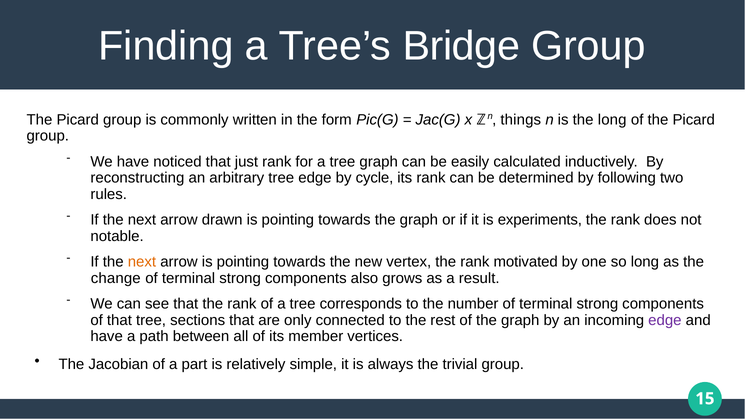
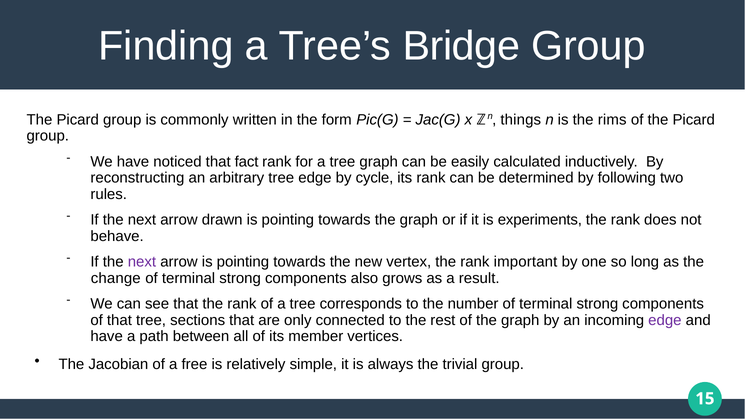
the long: long -> rims (612, 120)
just: just -> fact (247, 162)
notable: notable -> behave (117, 236)
next colour: orange -> purple (142, 262)
motivated: motivated -> important (526, 262)
part: part -> free (194, 365)
